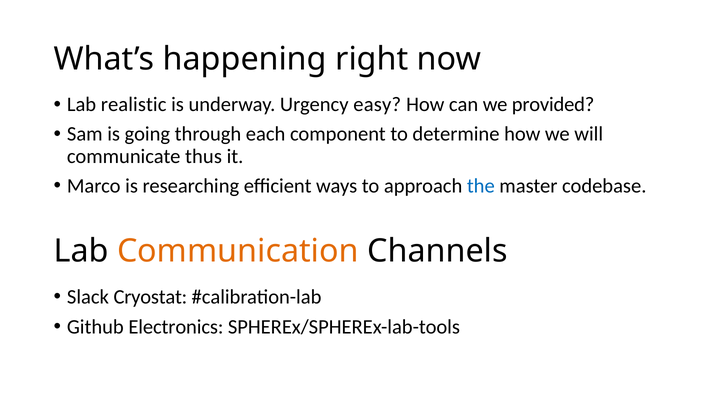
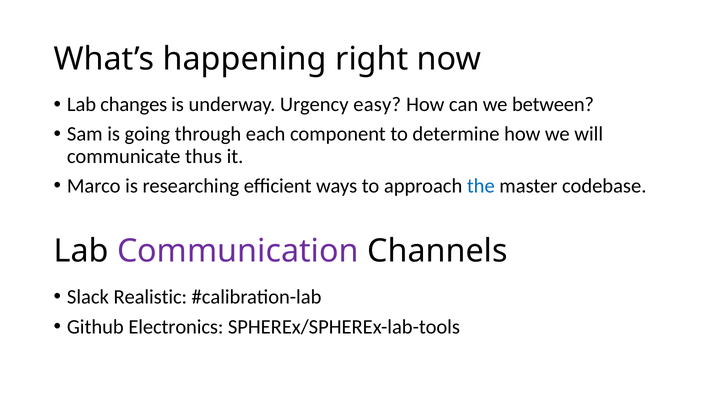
realistic: realistic -> changes (134, 104)
provided: provided -> between (553, 104)
Communication colour: orange -> purple (238, 251)
Cryostat: Cryostat -> Realistic (150, 296)
